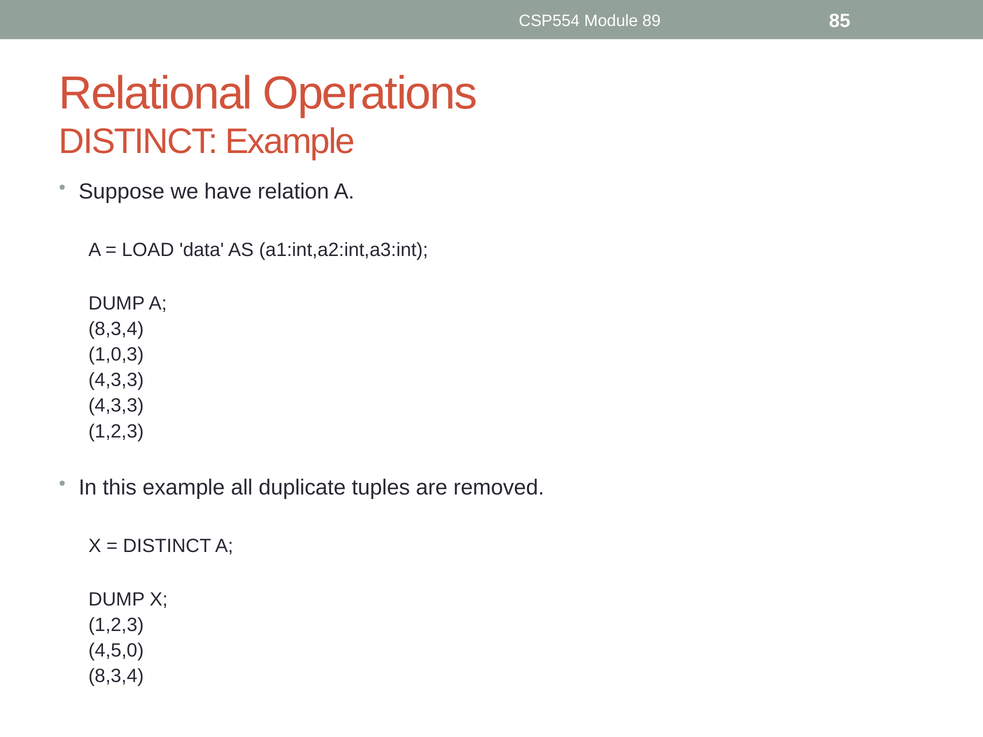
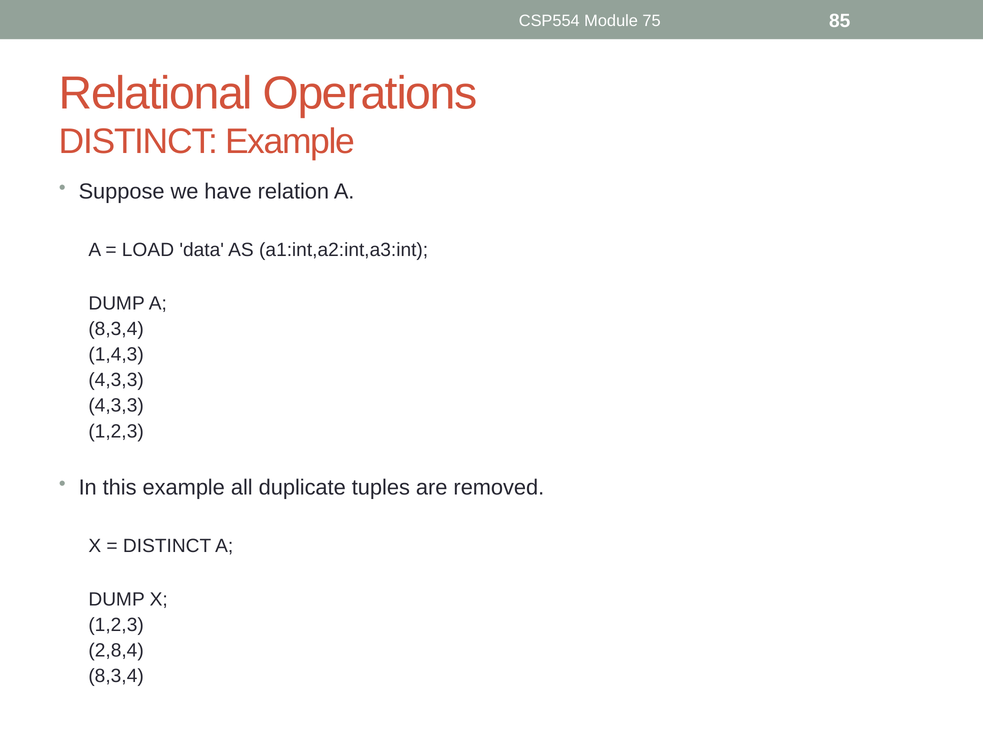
89: 89 -> 75 (652, 21)
1,0,3: 1,0,3 -> 1,4,3 (116, 355)
4,5,0: 4,5,0 -> 2,8,4 (116, 651)
